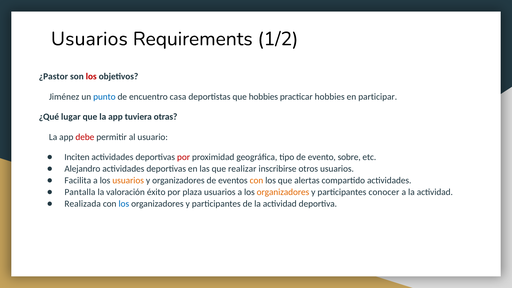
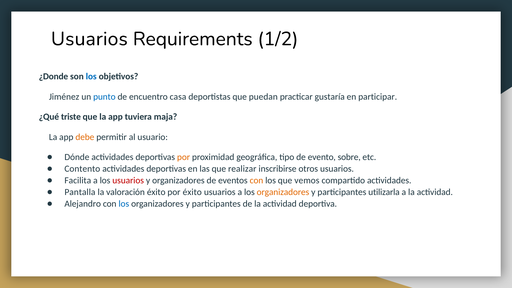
¿Pastor: ¿Pastor -> ¿Donde (54, 77)
los colour: red -> blue (91, 77)
que hobbies: hobbies -> puedan (263, 97)
practicar hobbies: hobbies -> gustaría (330, 97)
lugar: lugar -> triste (71, 117)
otras: otras -> maja (166, 117)
debe colour: red -> orange (85, 137)
Inciten: Inciten -> Dónde (77, 157)
por colour: red -> orange (184, 157)
Alejandro: Alejandro -> Contento (82, 169)
usuarios colour: orange -> red (128, 181)
alertas: alertas -> vemos (307, 181)
por plaza: plaza -> éxito (192, 192)
conocer: conocer -> utilizarla (384, 192)
Realizada: Realizada -> Alejandro (83, 204)
